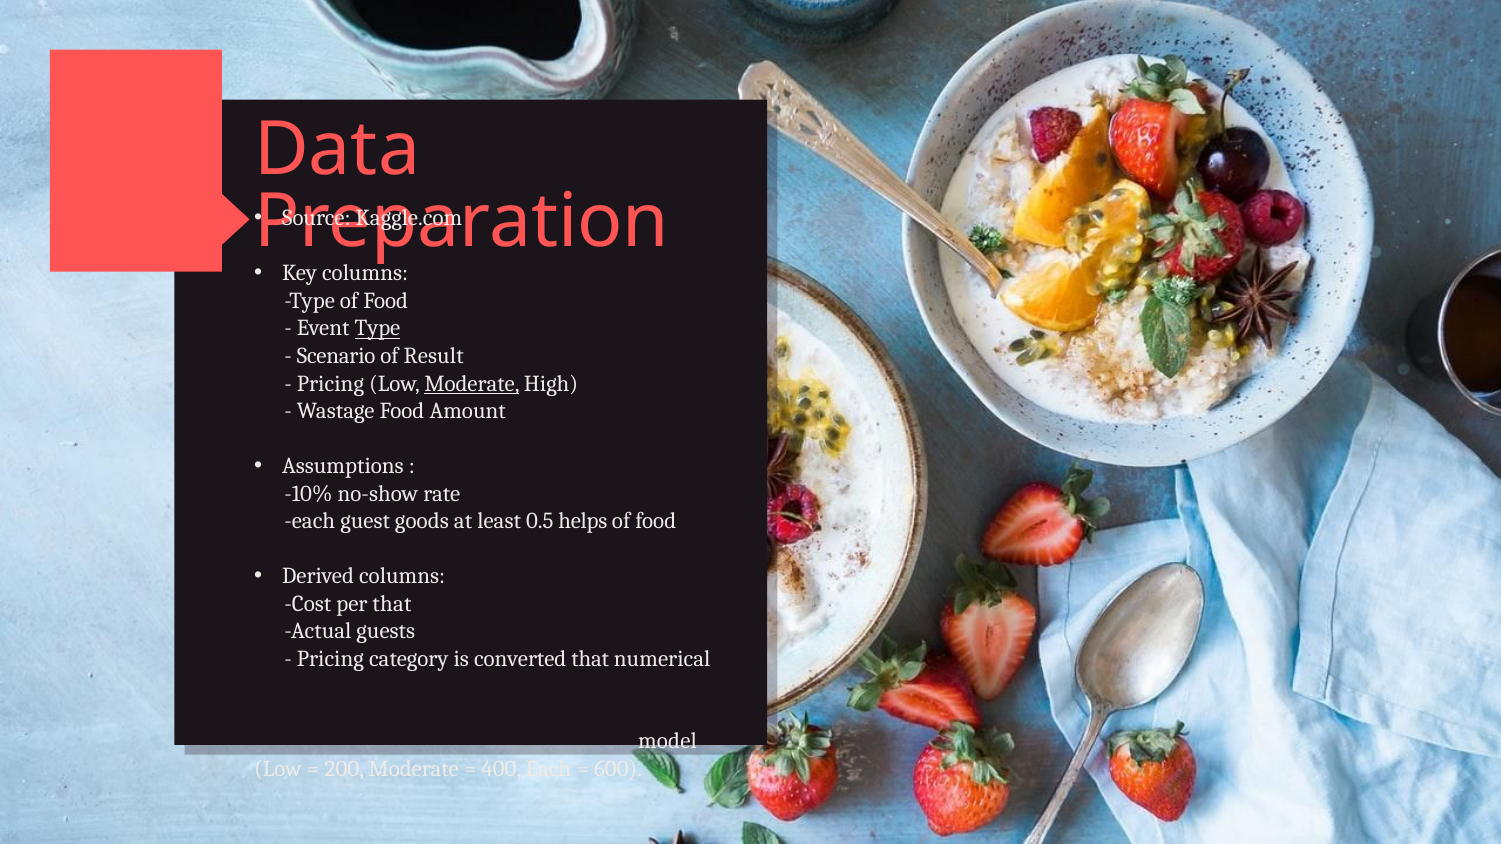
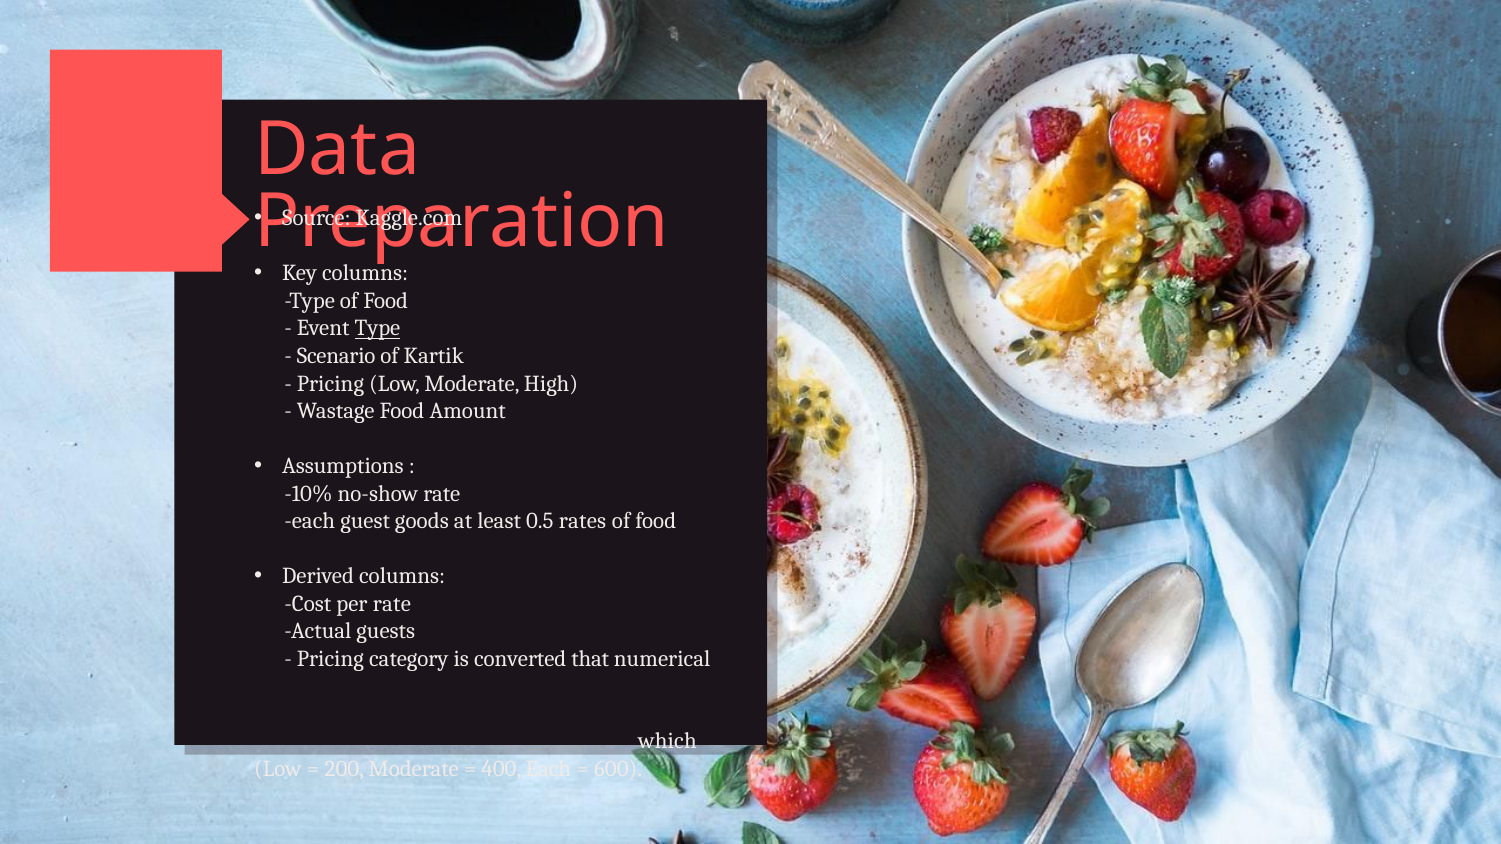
Result: Result -> Kartik (434, 356)
Moderate underline: present -> none (472, 384)
helps: helps -> rates (583, 521)
per that: that -> rate (392, 604)
model: model -> which (667, 742)
